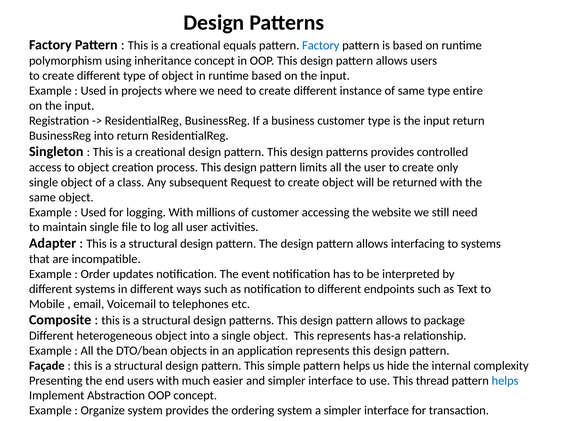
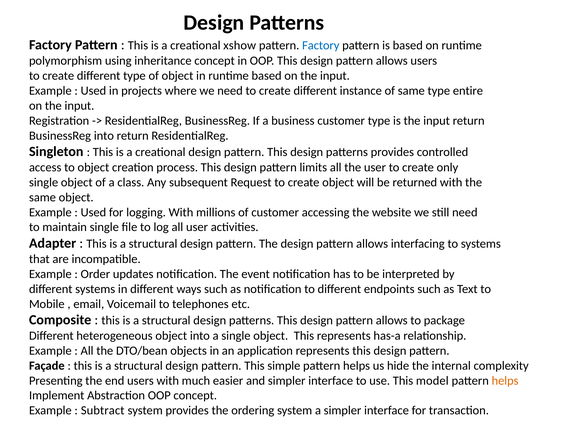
equals: equals -> xshow (240, 46)
thread: thread -> model (432, 381)
helps colour: blue -> orange (505, 381)
Organize: Organize -> Subtract (103, 411)
